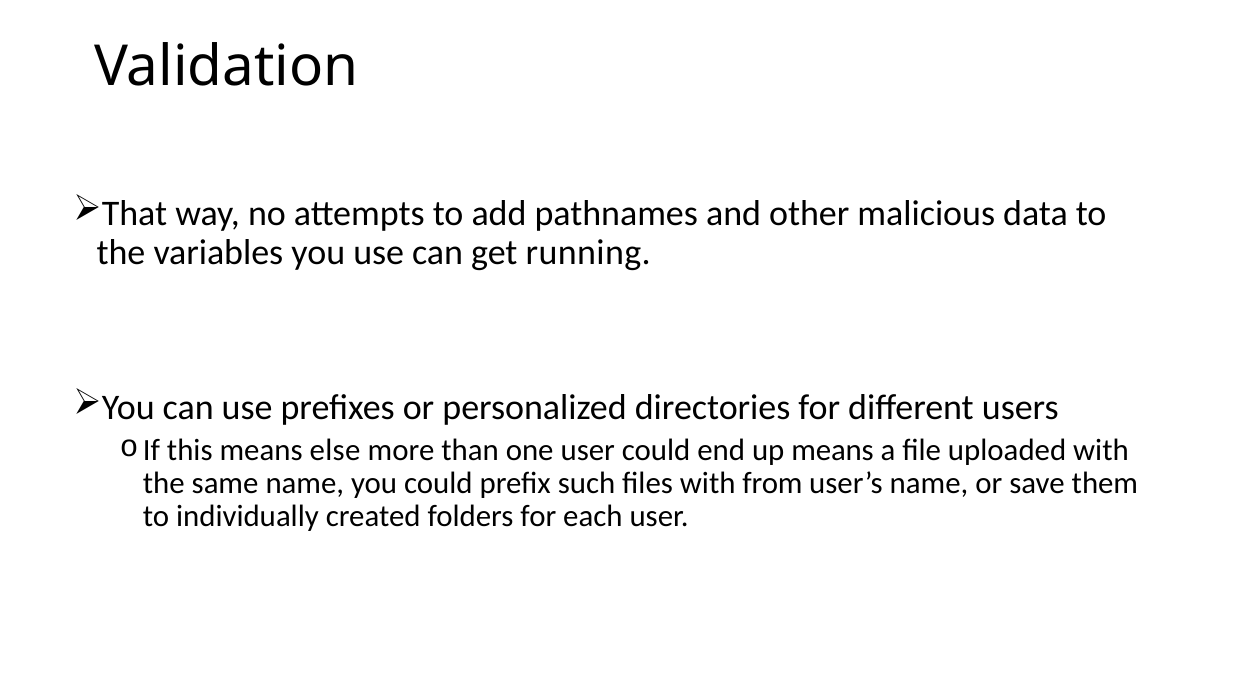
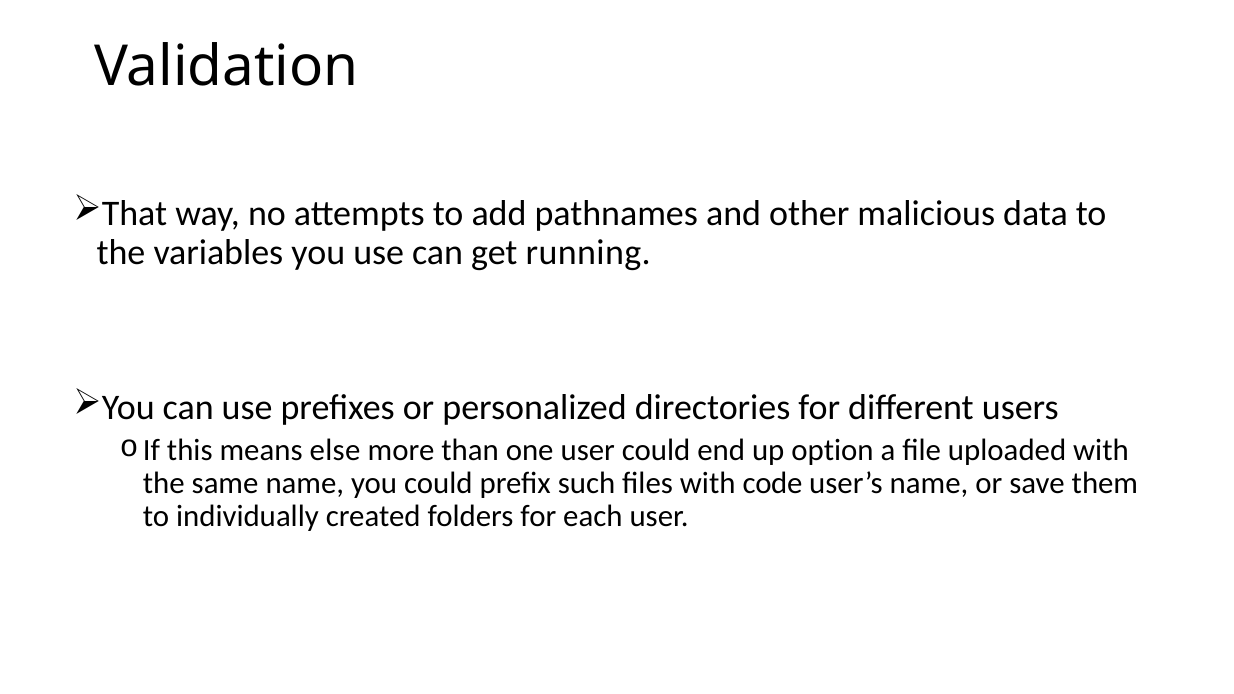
up means: means -> option (832, 450)
from: from -> code (773, 483)
